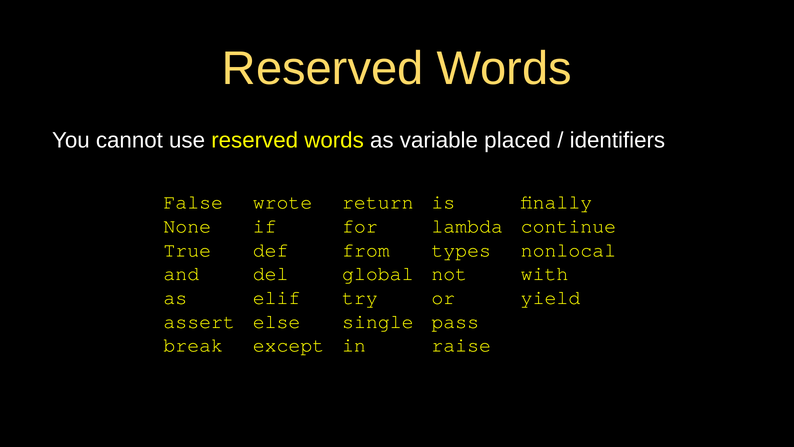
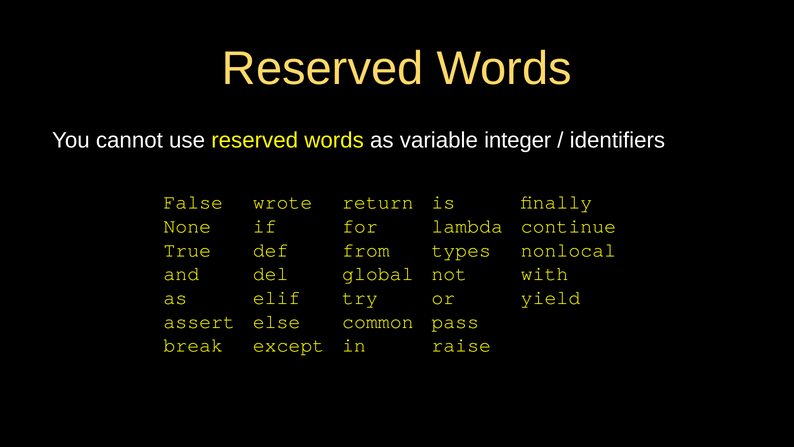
placed: placed -> integer (518, 140)
single: single -> common (378, 321)
